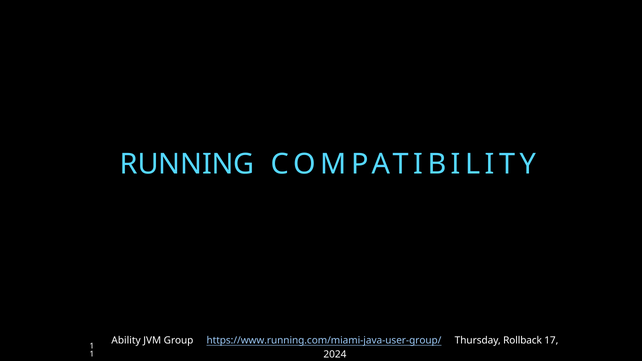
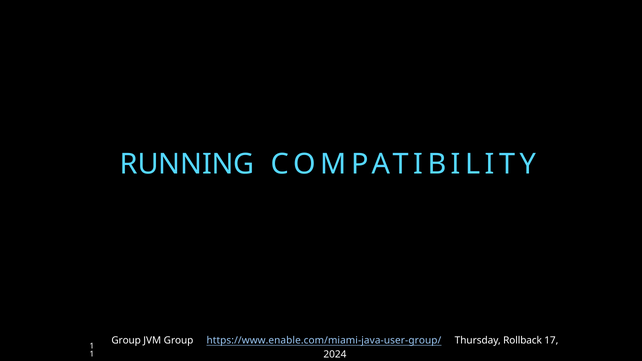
Ability: Ability -> Group (126, 341)
https://www.running.com/miami-java-user-group/: https://www.running.com/miami-java-user-group/ -> https://www.enable.com/miami-java-user-group/ (324, 341)
